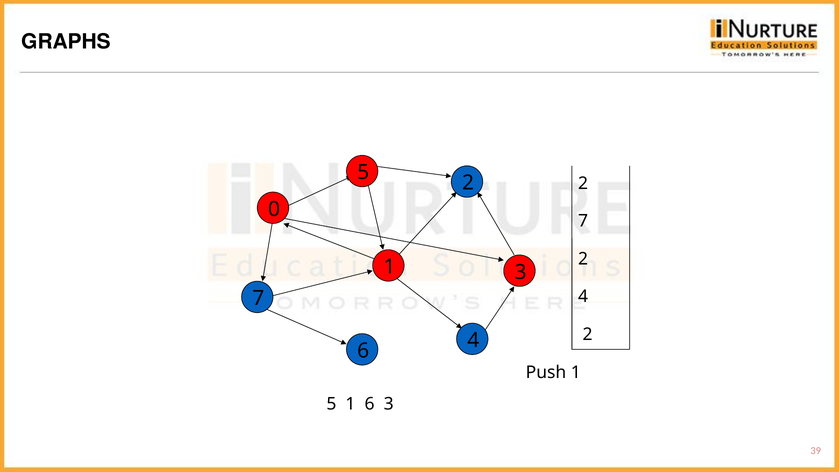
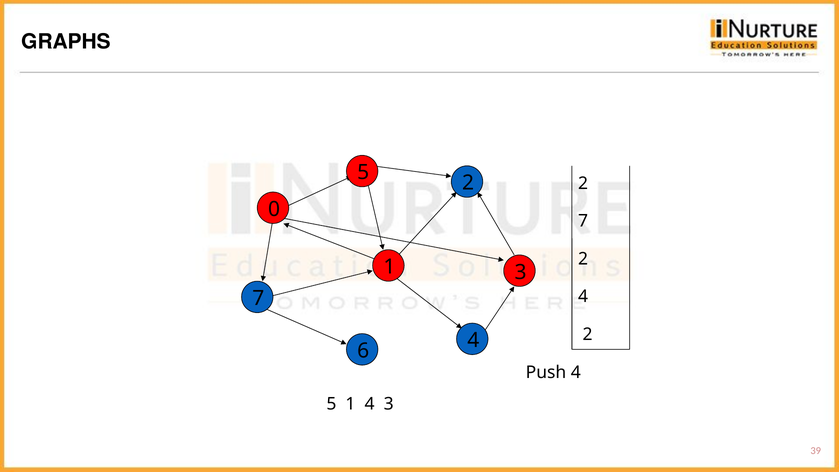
Push 1: 1 -> 4 (576, 372)
1 6: 6 -> 4 (370, 404)
